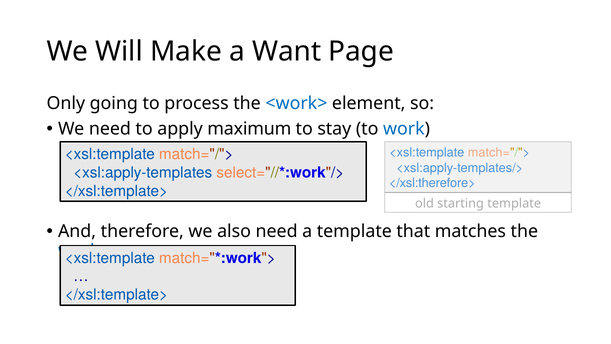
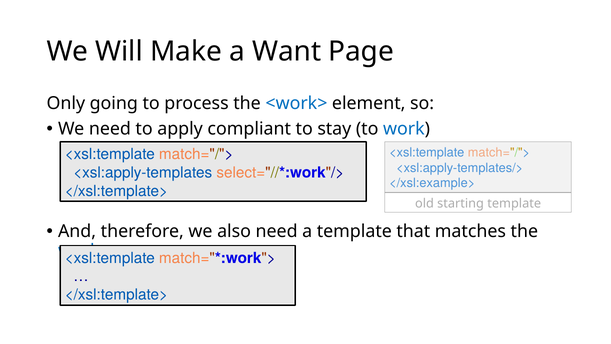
maximum: maximum -> compliant (249, 129)
</xsl:therefore>: </xsl:therefore> -> </xsl:example> (432, 183)
